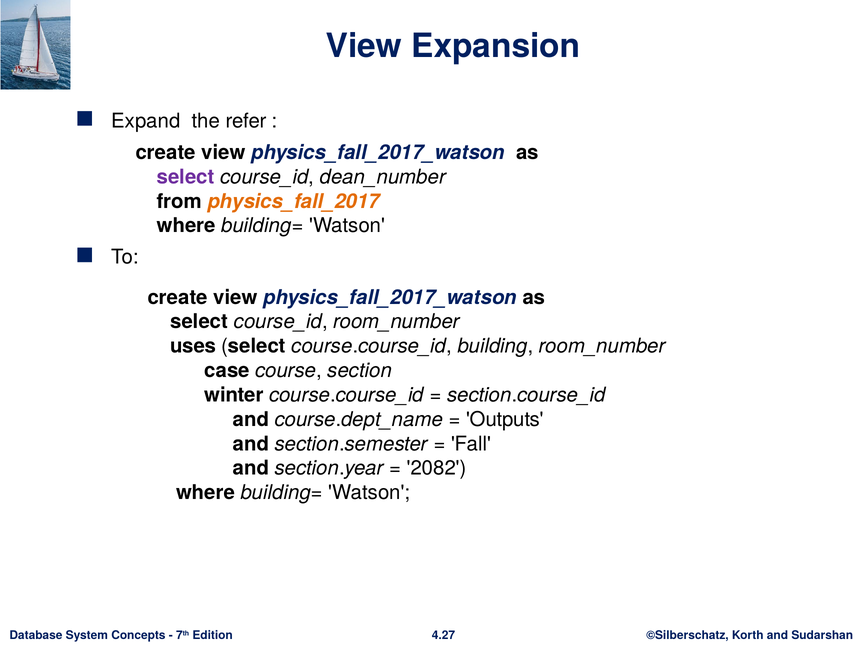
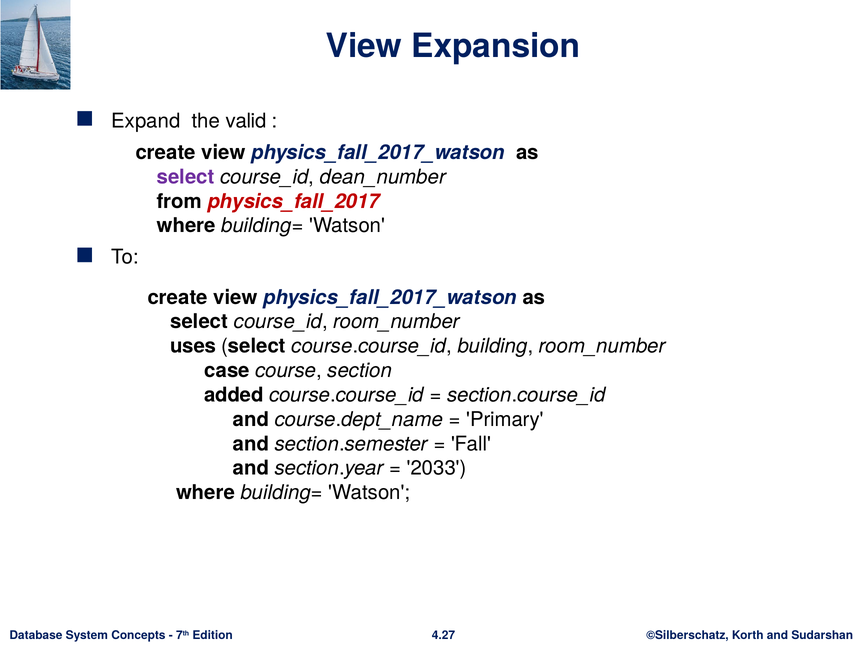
refer: refer -> valid (246, 121)
physics_fall_2017 colour: orange -> red (294, 201)
winter: winter -> added (234, 395)
Outputs: Outputs -> Primary (505, 420)
2082: 2082 -> 2033 (437, 469)
